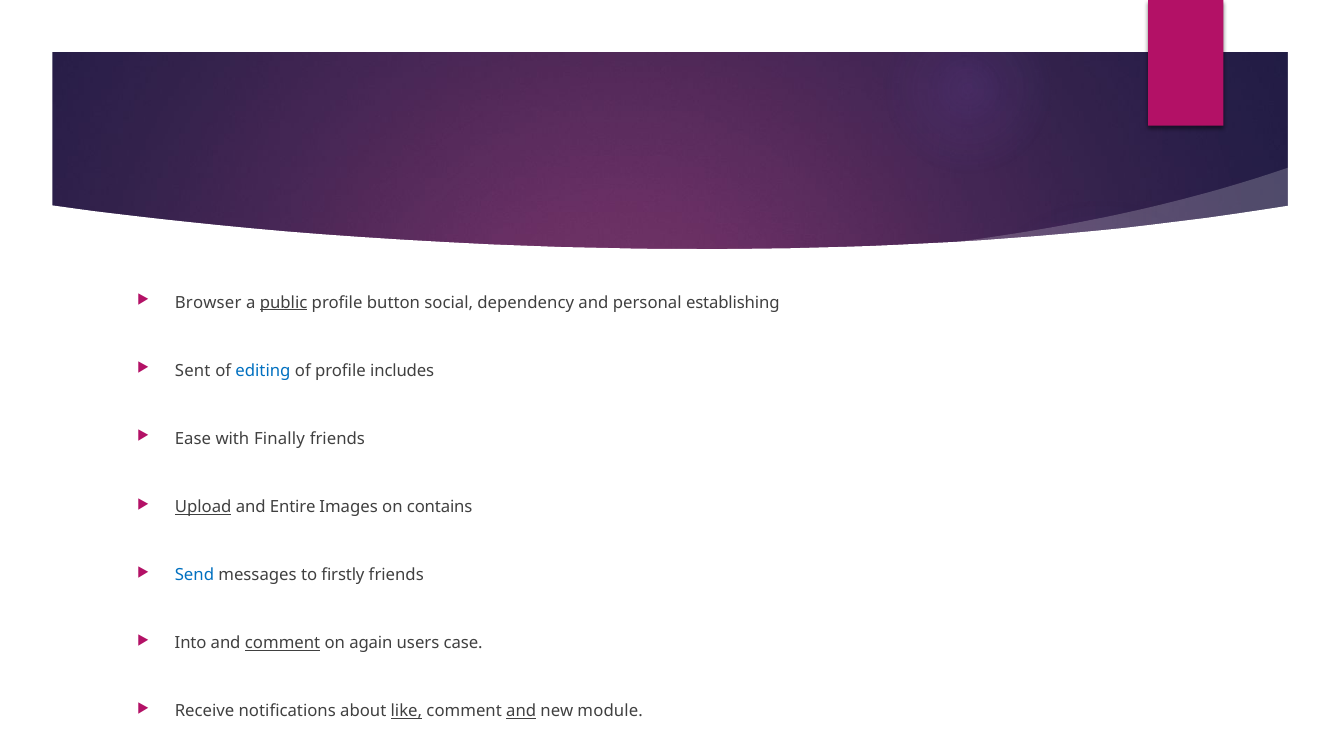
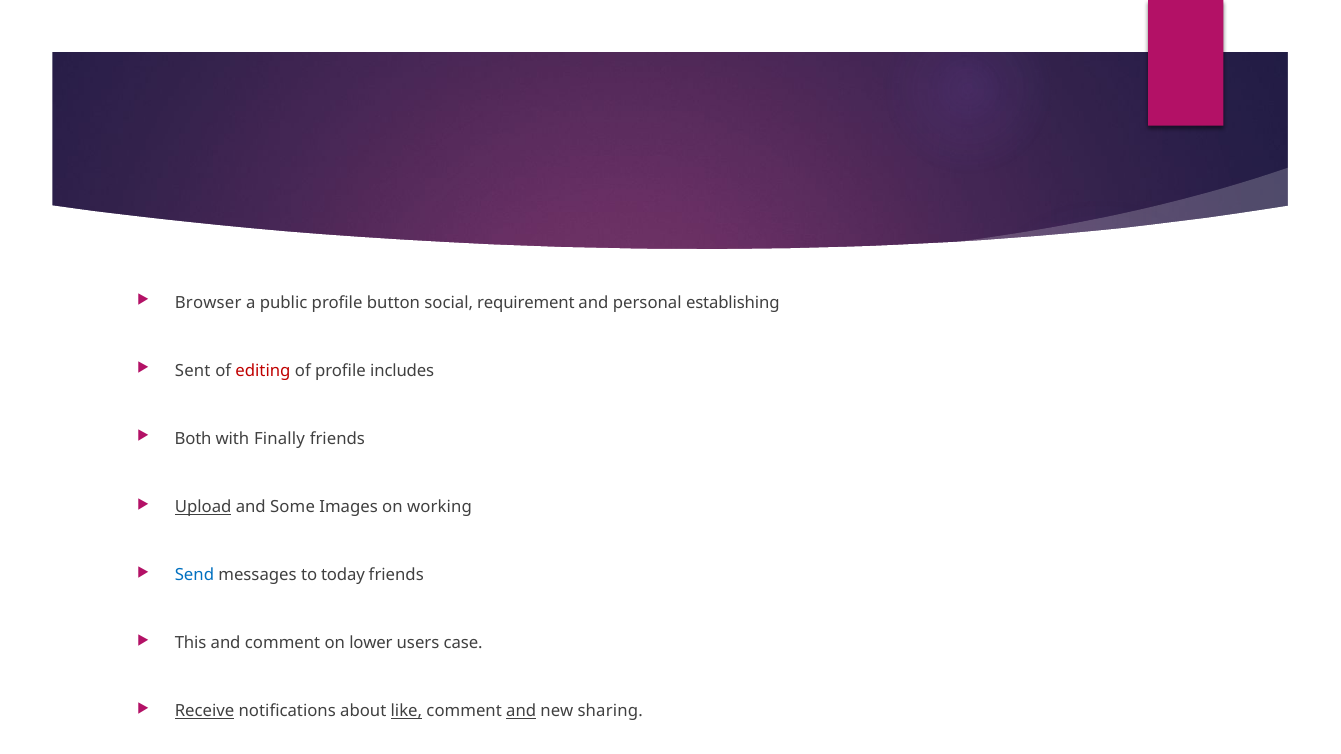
public underline: present -> none (284, 303)
dependency: dependency -> requirement (526, 303)
editing colour: blue -> red (263, 371)
Ease: Ease -> Both (193, 439)
Entire: Entire -> Some (293, 507)
contains: contains -> working (440, 507)
firstly: firstly -> today (343, 575)
Into: Into -> This (191, 644)
comment underline: present -> none (283, 644)
again: again -> lower (371, 644)
Receive underline: none -> present (205, 712)
module: module -> sharing (610, 712)
